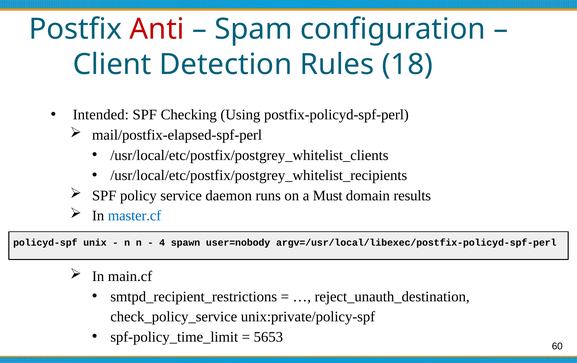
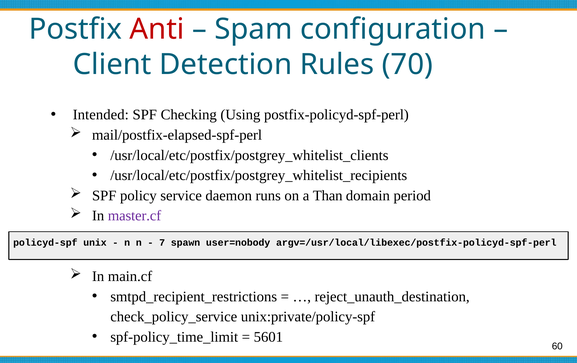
18: 18 -> 70 (407, 64)
Must: Must -> Than (328, 196)
results: results -> period (412, 196)
master.cf colour: blue -> purple (135, 216)
4: 4 -> 7 (162, 243)
5653: 5653 -> 5601 (268, 337)
